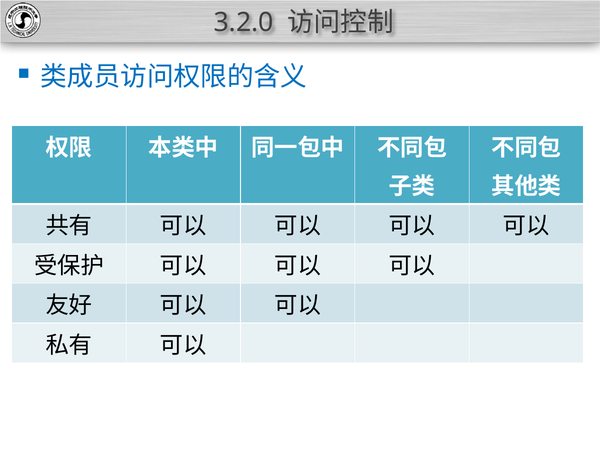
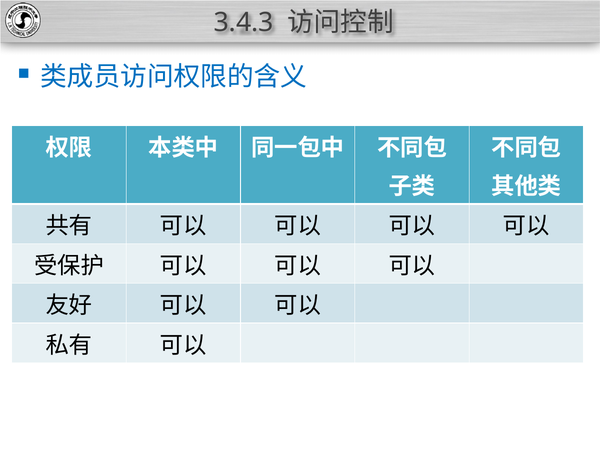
3.2.0: 3.2.0 -> 3.4.3 (244, 22)
